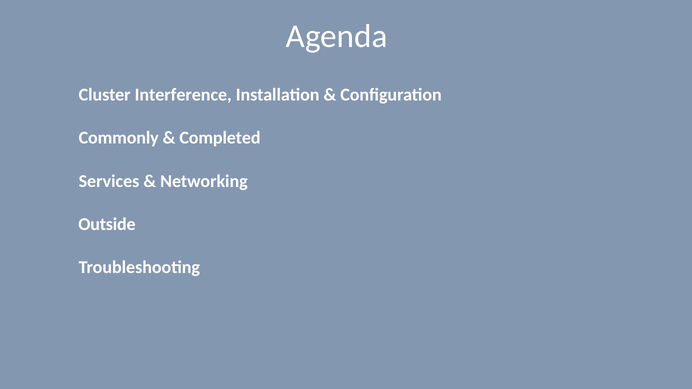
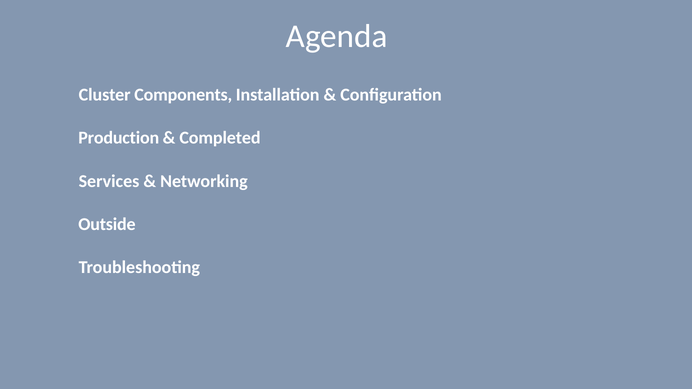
Interference: Interference -> Components (183, 95)
Commonly: Commonly -> Production (119, 138)
